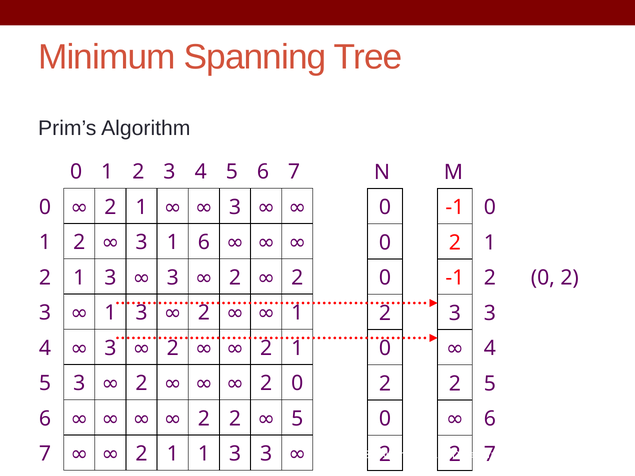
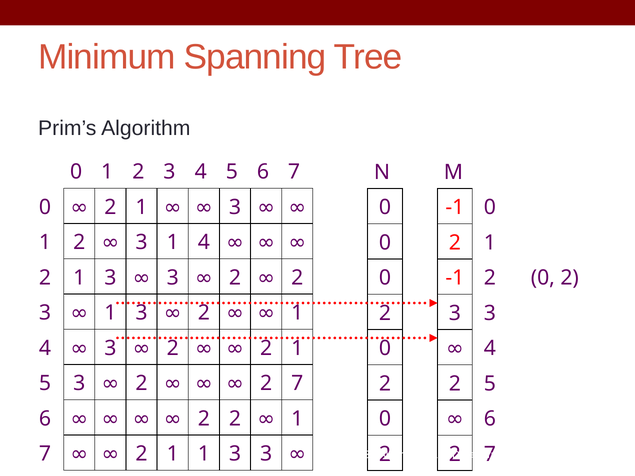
3 1 6: 6 -> 4 (204, 243)
0: 0 -> 7 (297, 384)
5: 5 -> 1 (297, 419)
